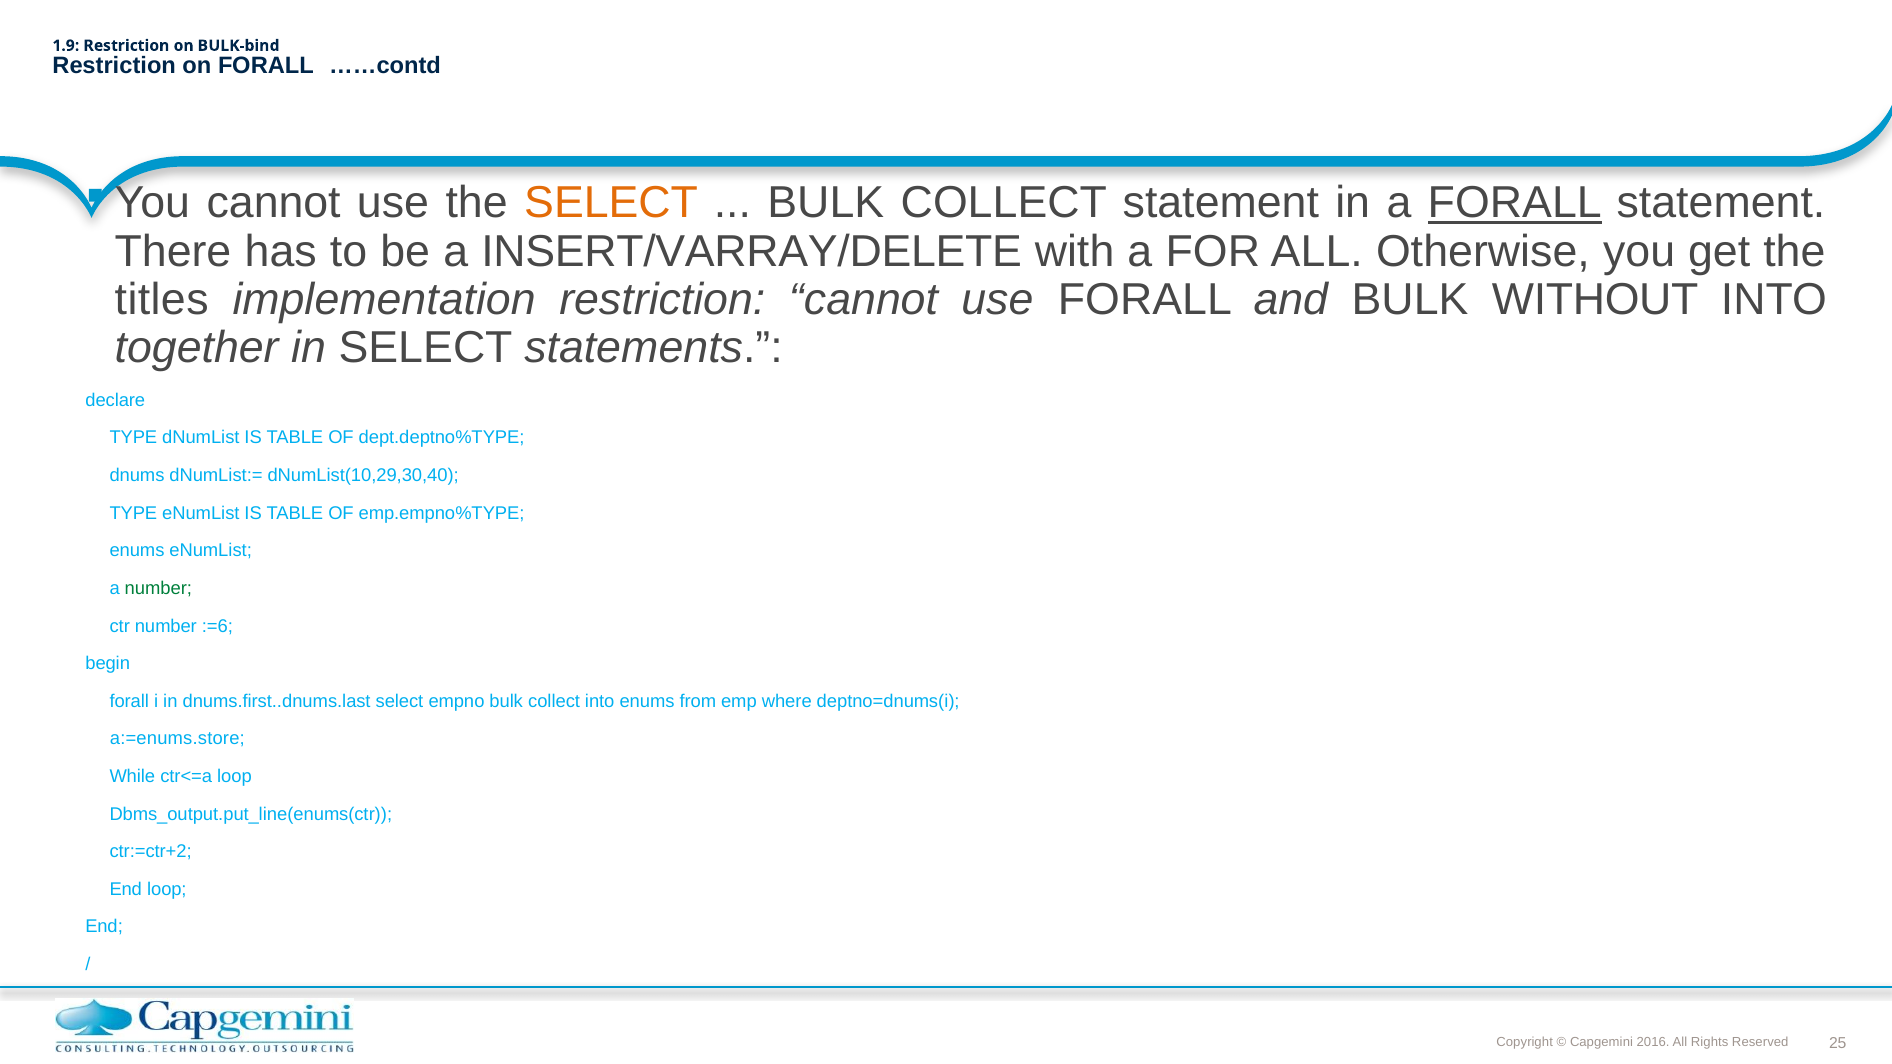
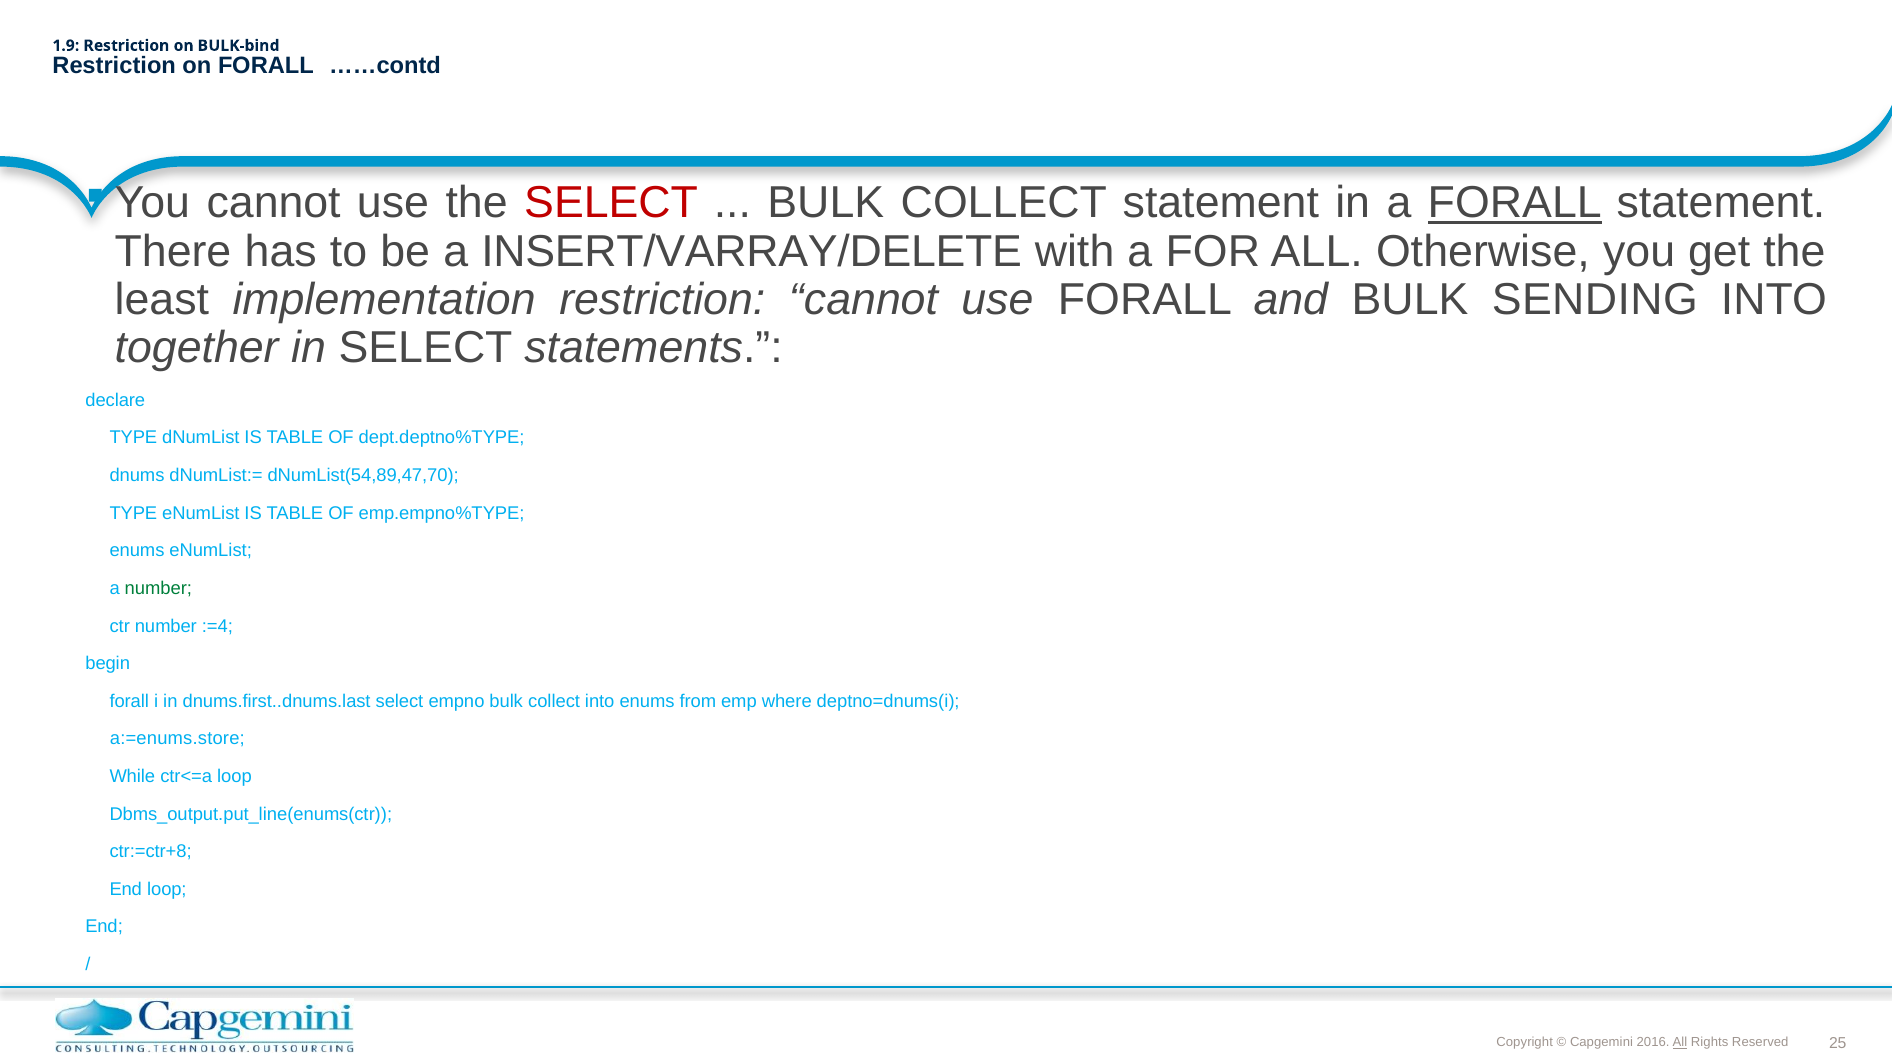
SELECT colour: orange -> red (611, 203)
titles: titles -> least (162, 300)
WITHOUT: WITHOUT -> SENDING (1595, 300)
dNumList(10,29,30,40: dNumList(10,29,30,40 -> dNumList(54,89,47,70 (363, 476)
:=6: :=6 -> :=4 (217, 626)
ctr:=ctr+2: ctr:=ctr+2 -> ctr:=ctr+8 (151, 852)
All underline: none -> present (1680, 1043)
